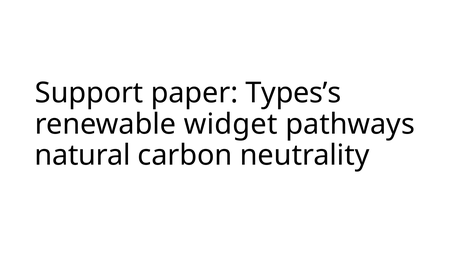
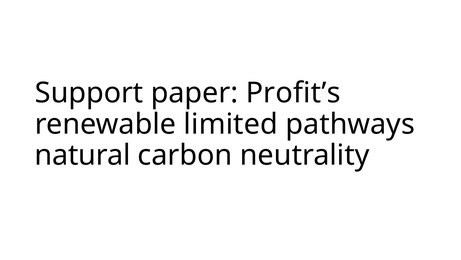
Types’s: Types’s -> Profit’s (293, 93)
widget: widget -> limited (231, 124)
